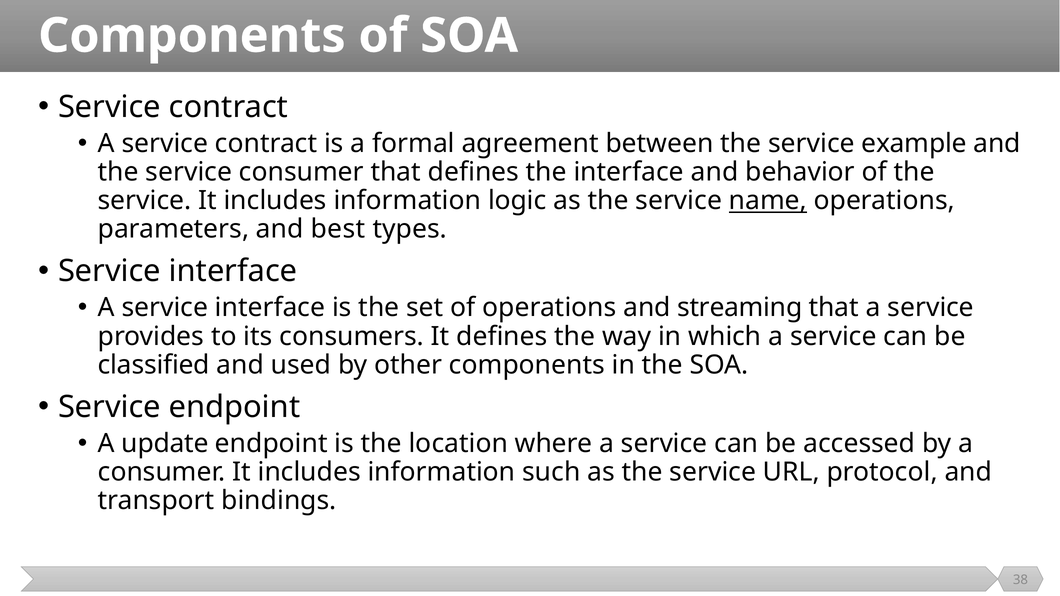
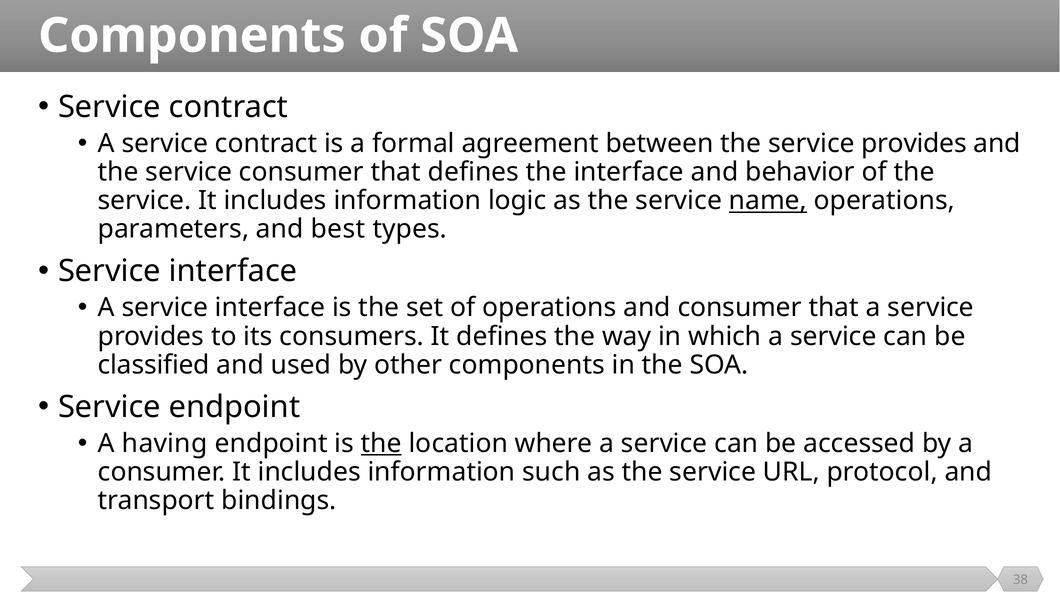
the service example: example -> provides (914, 144)
and streaming: streaming -> consumer (740, 308)
update: update -> having (165, 444)
the underline: none -> present (381, 444)
